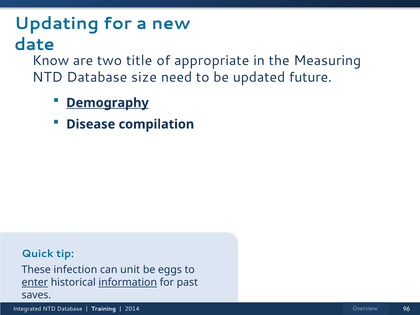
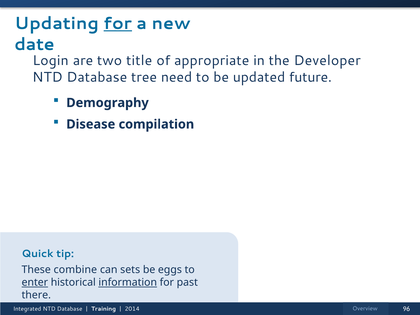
for underline: none -> present (118, 23)
Know: Know -> Login (51, 60)
Measuring: Measuring -> Developer (327, 60)
size: size -> tree (144, 77)
Demography underline: present -> none (107, 103)
infection: infection -> combine (75, 270)
unit: unit -> sets (130, 270)
saves: saves -> there (36, 295)
